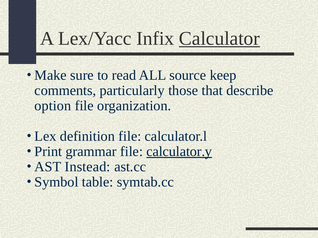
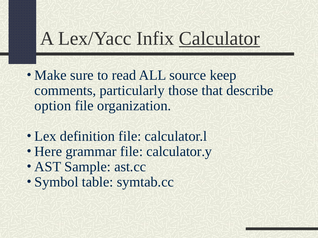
Print: Print -> Here (48, 152)
calculator.y underline: present -> none (179, 152)
Instead: Instead -> Sample (88, 167)
